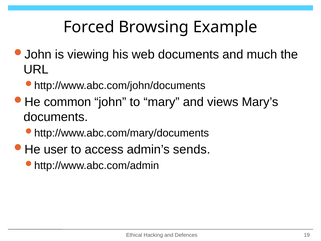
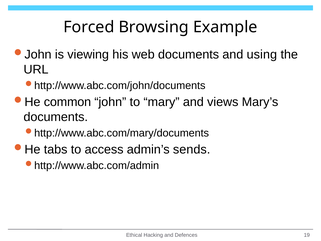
much: much -> using (262, 55)
user: user -> tabs (56, 149)
